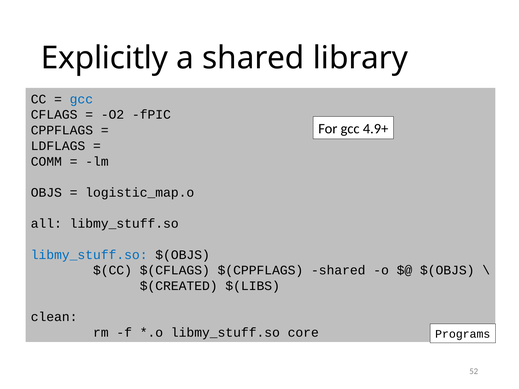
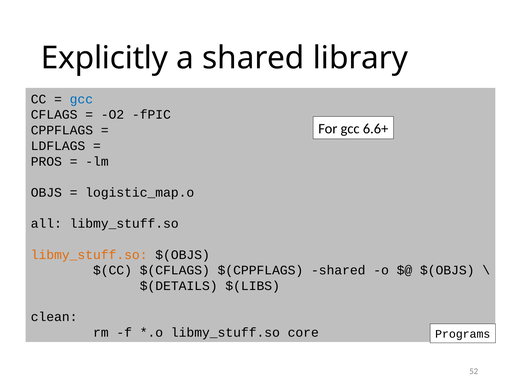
4.9+: 4.9+ -> 6.6+ (376, 129)
COMM: COMM -> PROS (46, 161)
libmy_stuff.so colour: blue -> orange (89, 255)
$(CREATED: $(CREATED -> $(DETAILS (179, 286)
